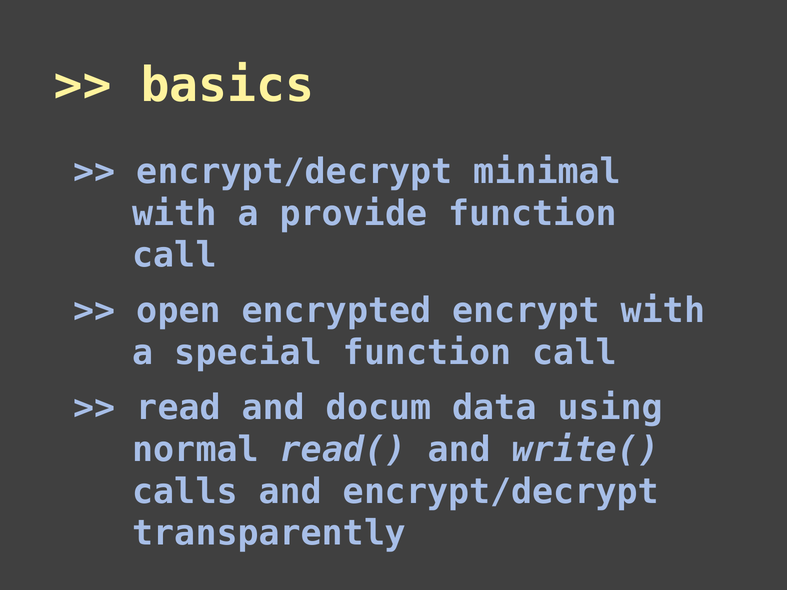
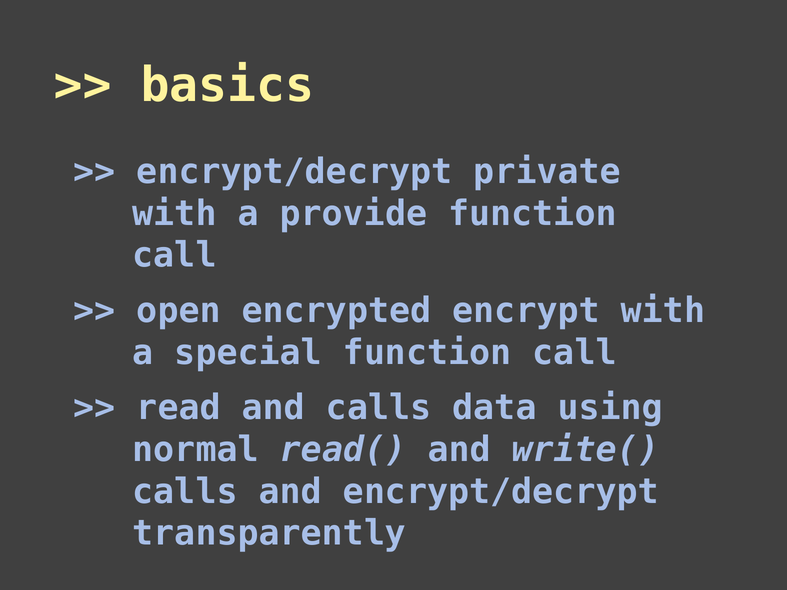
minimal: minimal -> private (547, 172)
and docum: docum -> calls (379, 408)
